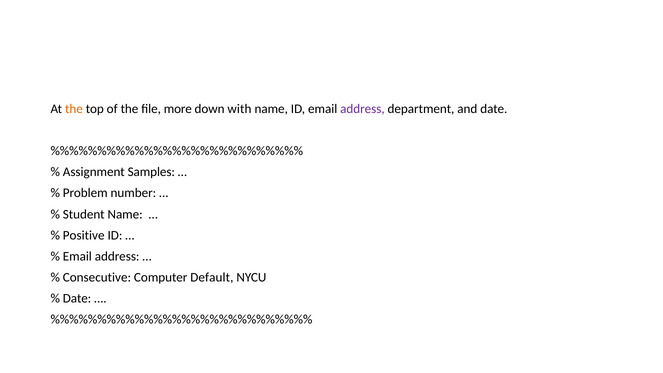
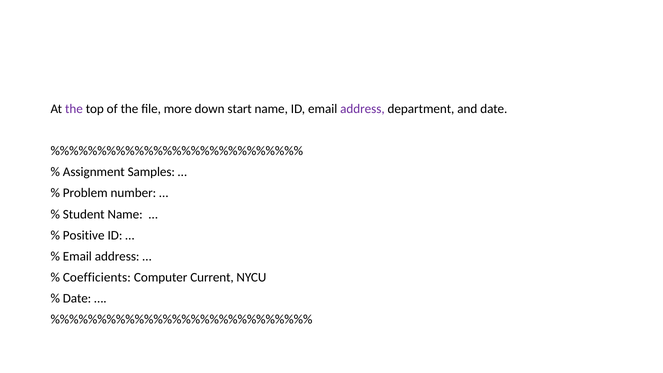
the colour: orange -> purple (74, 109)
with: with -> start (240, 109)
Consecutive: Consecutive -> Coefficients (97, 277)
Default: Default -> Current (212, 277)
